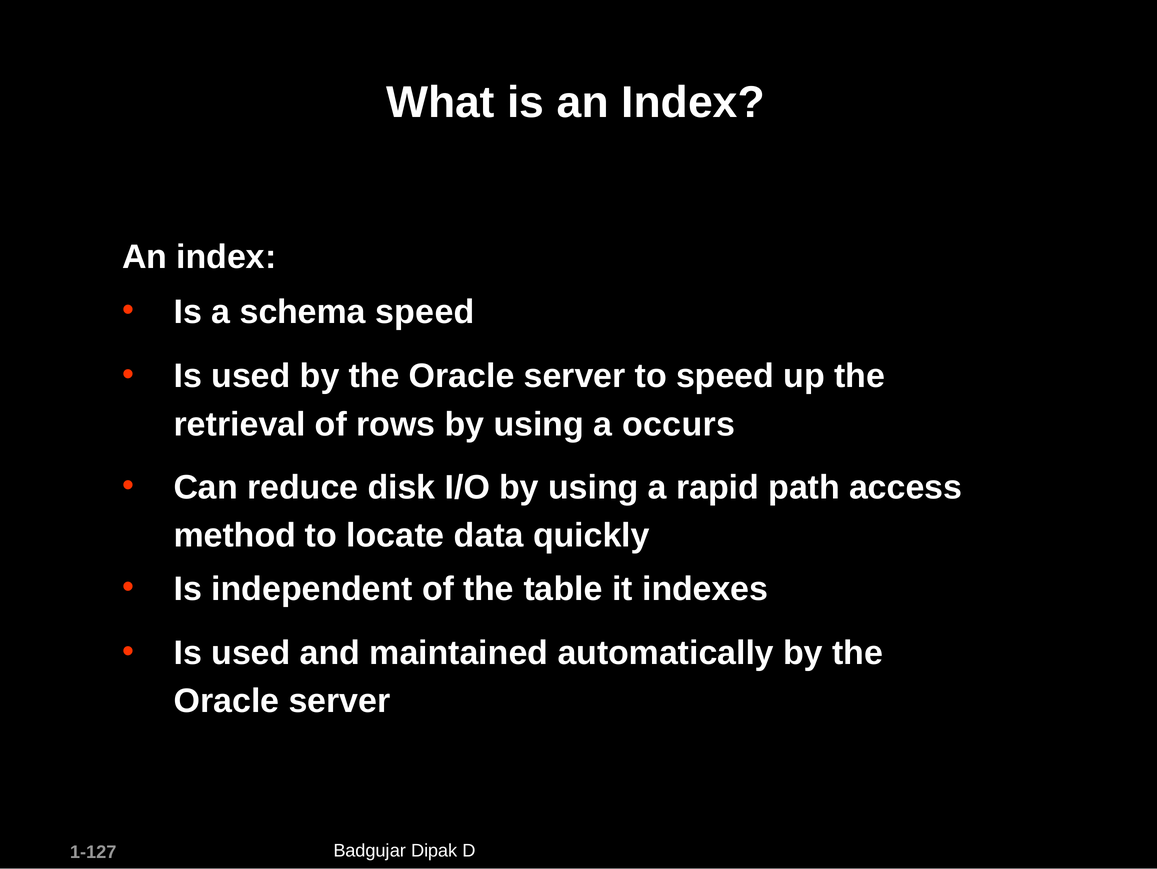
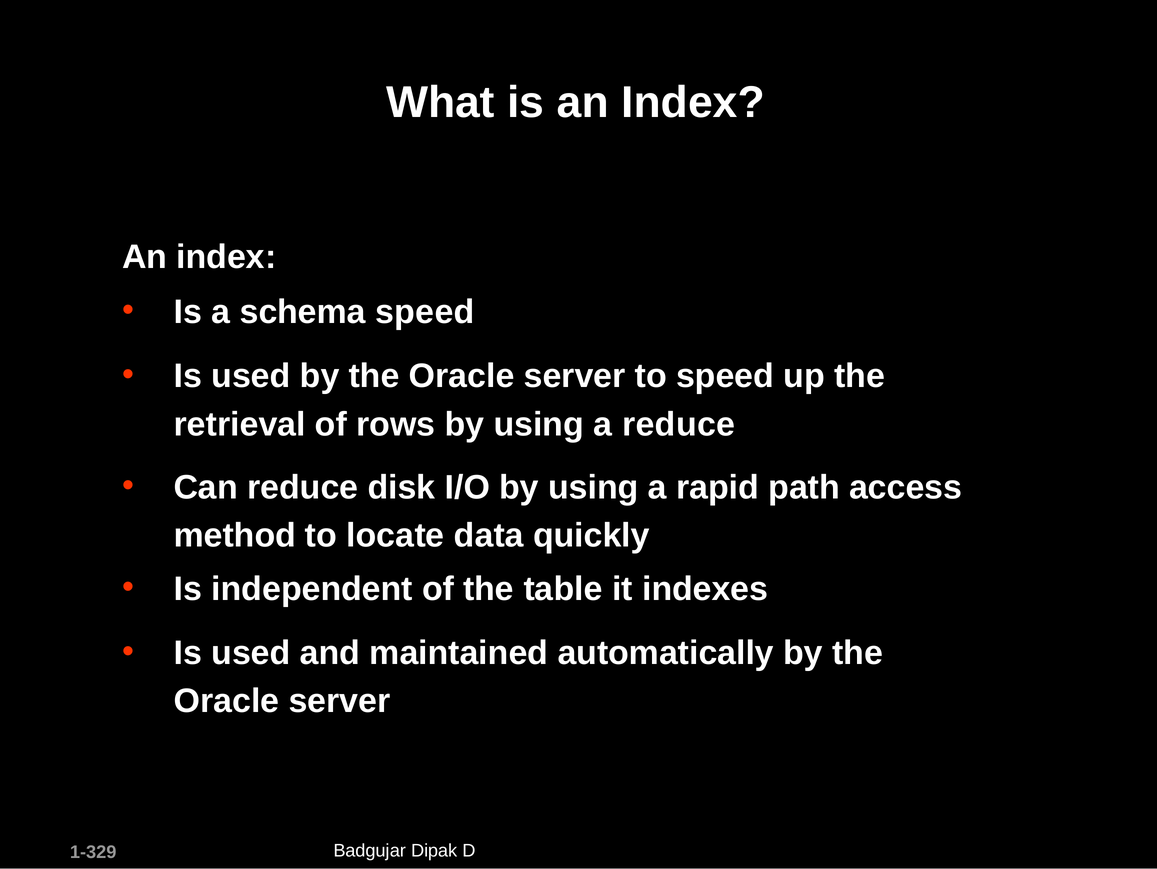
a occurs: occurs -> reduce (679, 424)
1-127: 1-127 -> 1-329 (93, 852)
